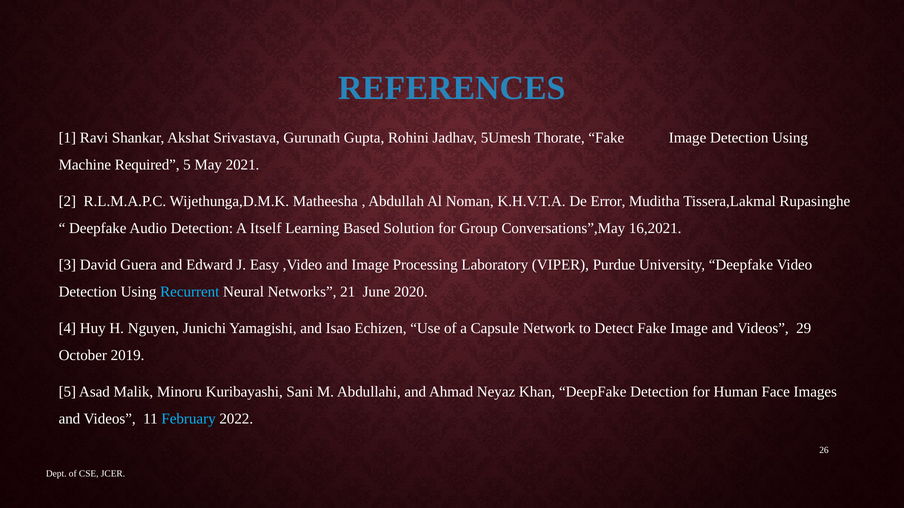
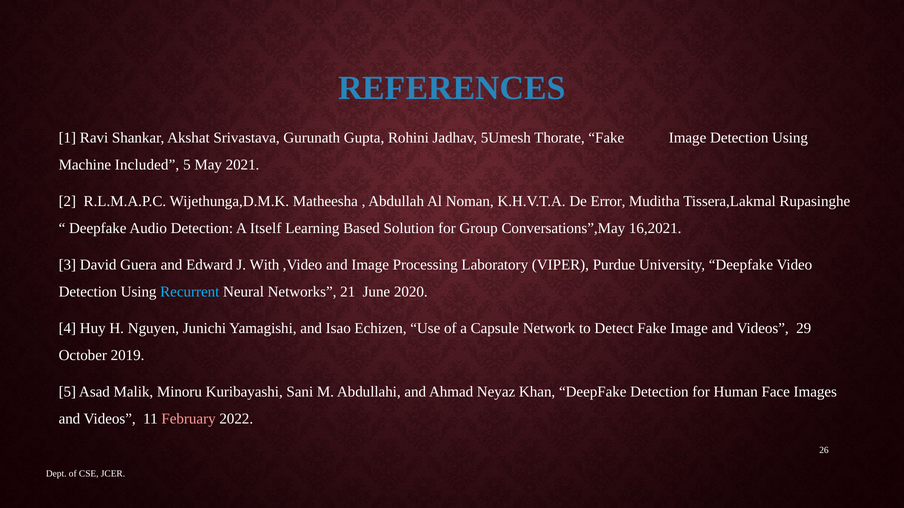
Required: Required -> Included (147, 165)
Easy: Easy -> With (265, 265)
February colour: light blue -> pink (189, 419)
